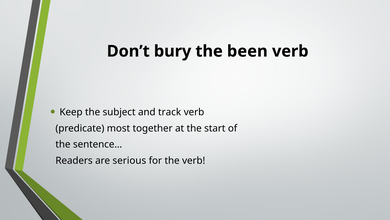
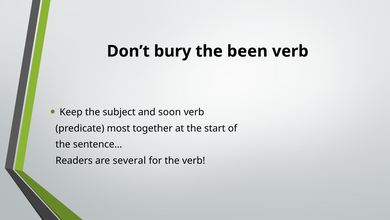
track: track -> soon (170, 112)
serious: serious -> several (129, 160)
